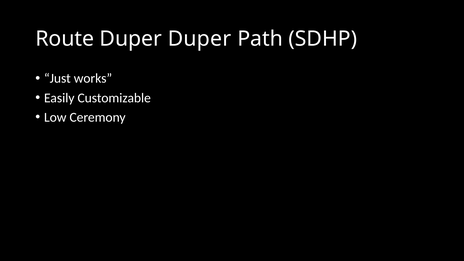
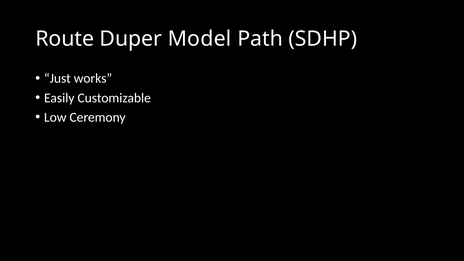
Duper Duper: Duper -> Model (200, 39)
